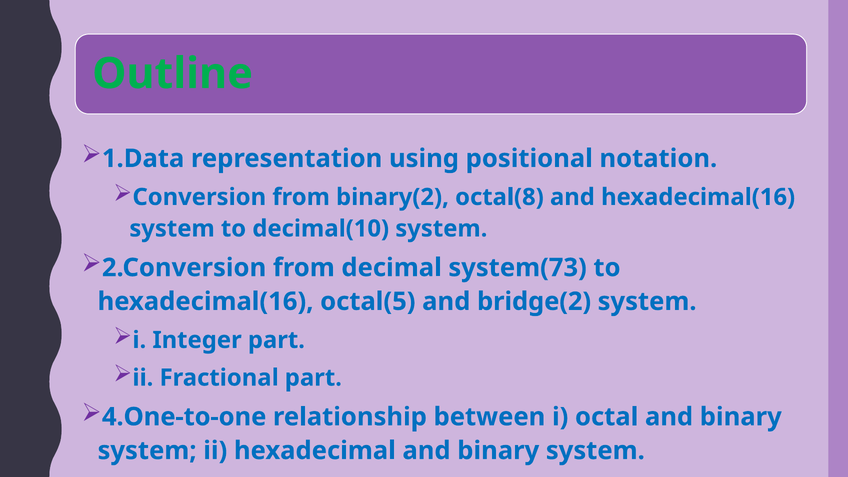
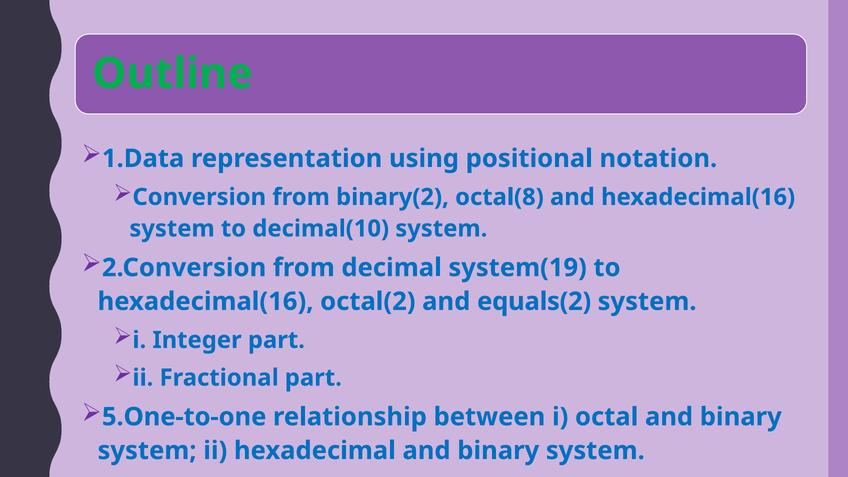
system(73: system(73 -> system(19 (518, 268)
octal(5: octal(5 -> octal(2 (368, 301)
bridge(2: bridge(2 -> equals(2 (534, 301)
4.One-to-one: 4.One-to-one -> 5.One-to-one (184, 417)
